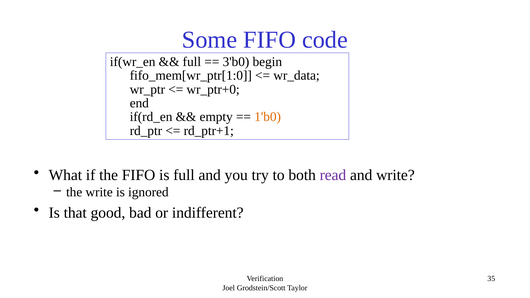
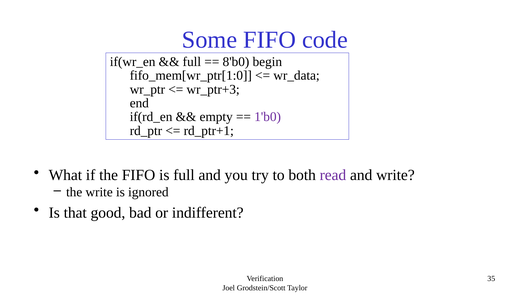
3'b0: 3'b0 -> 8'b0 (236, 62)
wr_ptr+0: wr_ptr+0 -> wr_ptr+3 (213, 89)
1'b0 colour: orange -> purple (268, 117)
